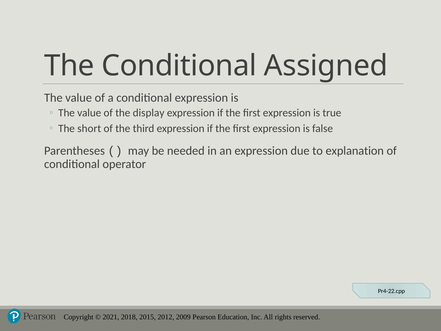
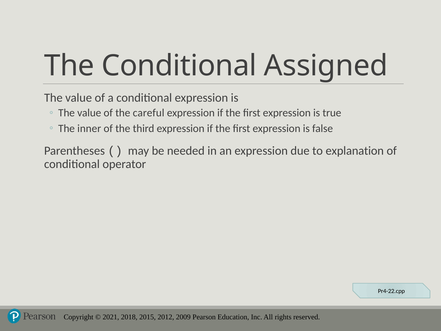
display: display -> careful (149, 113)
short: short -> inner (89, 128)
